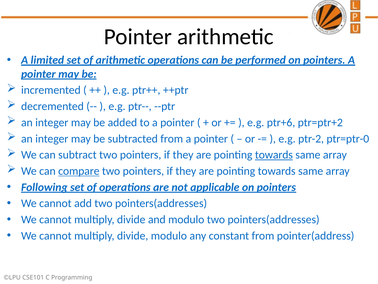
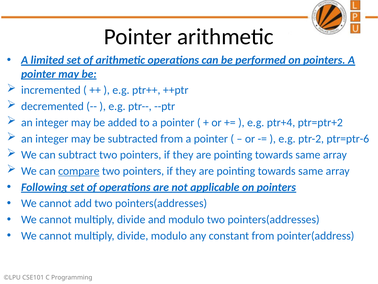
ptr+6: ptr+6 -> ptr+4 (281, 122)
ptr=ptr-0: ptr=ptr-0 -> ptr=ptr-6 (348, 138)
towards underline: present -> none (274, 155)
